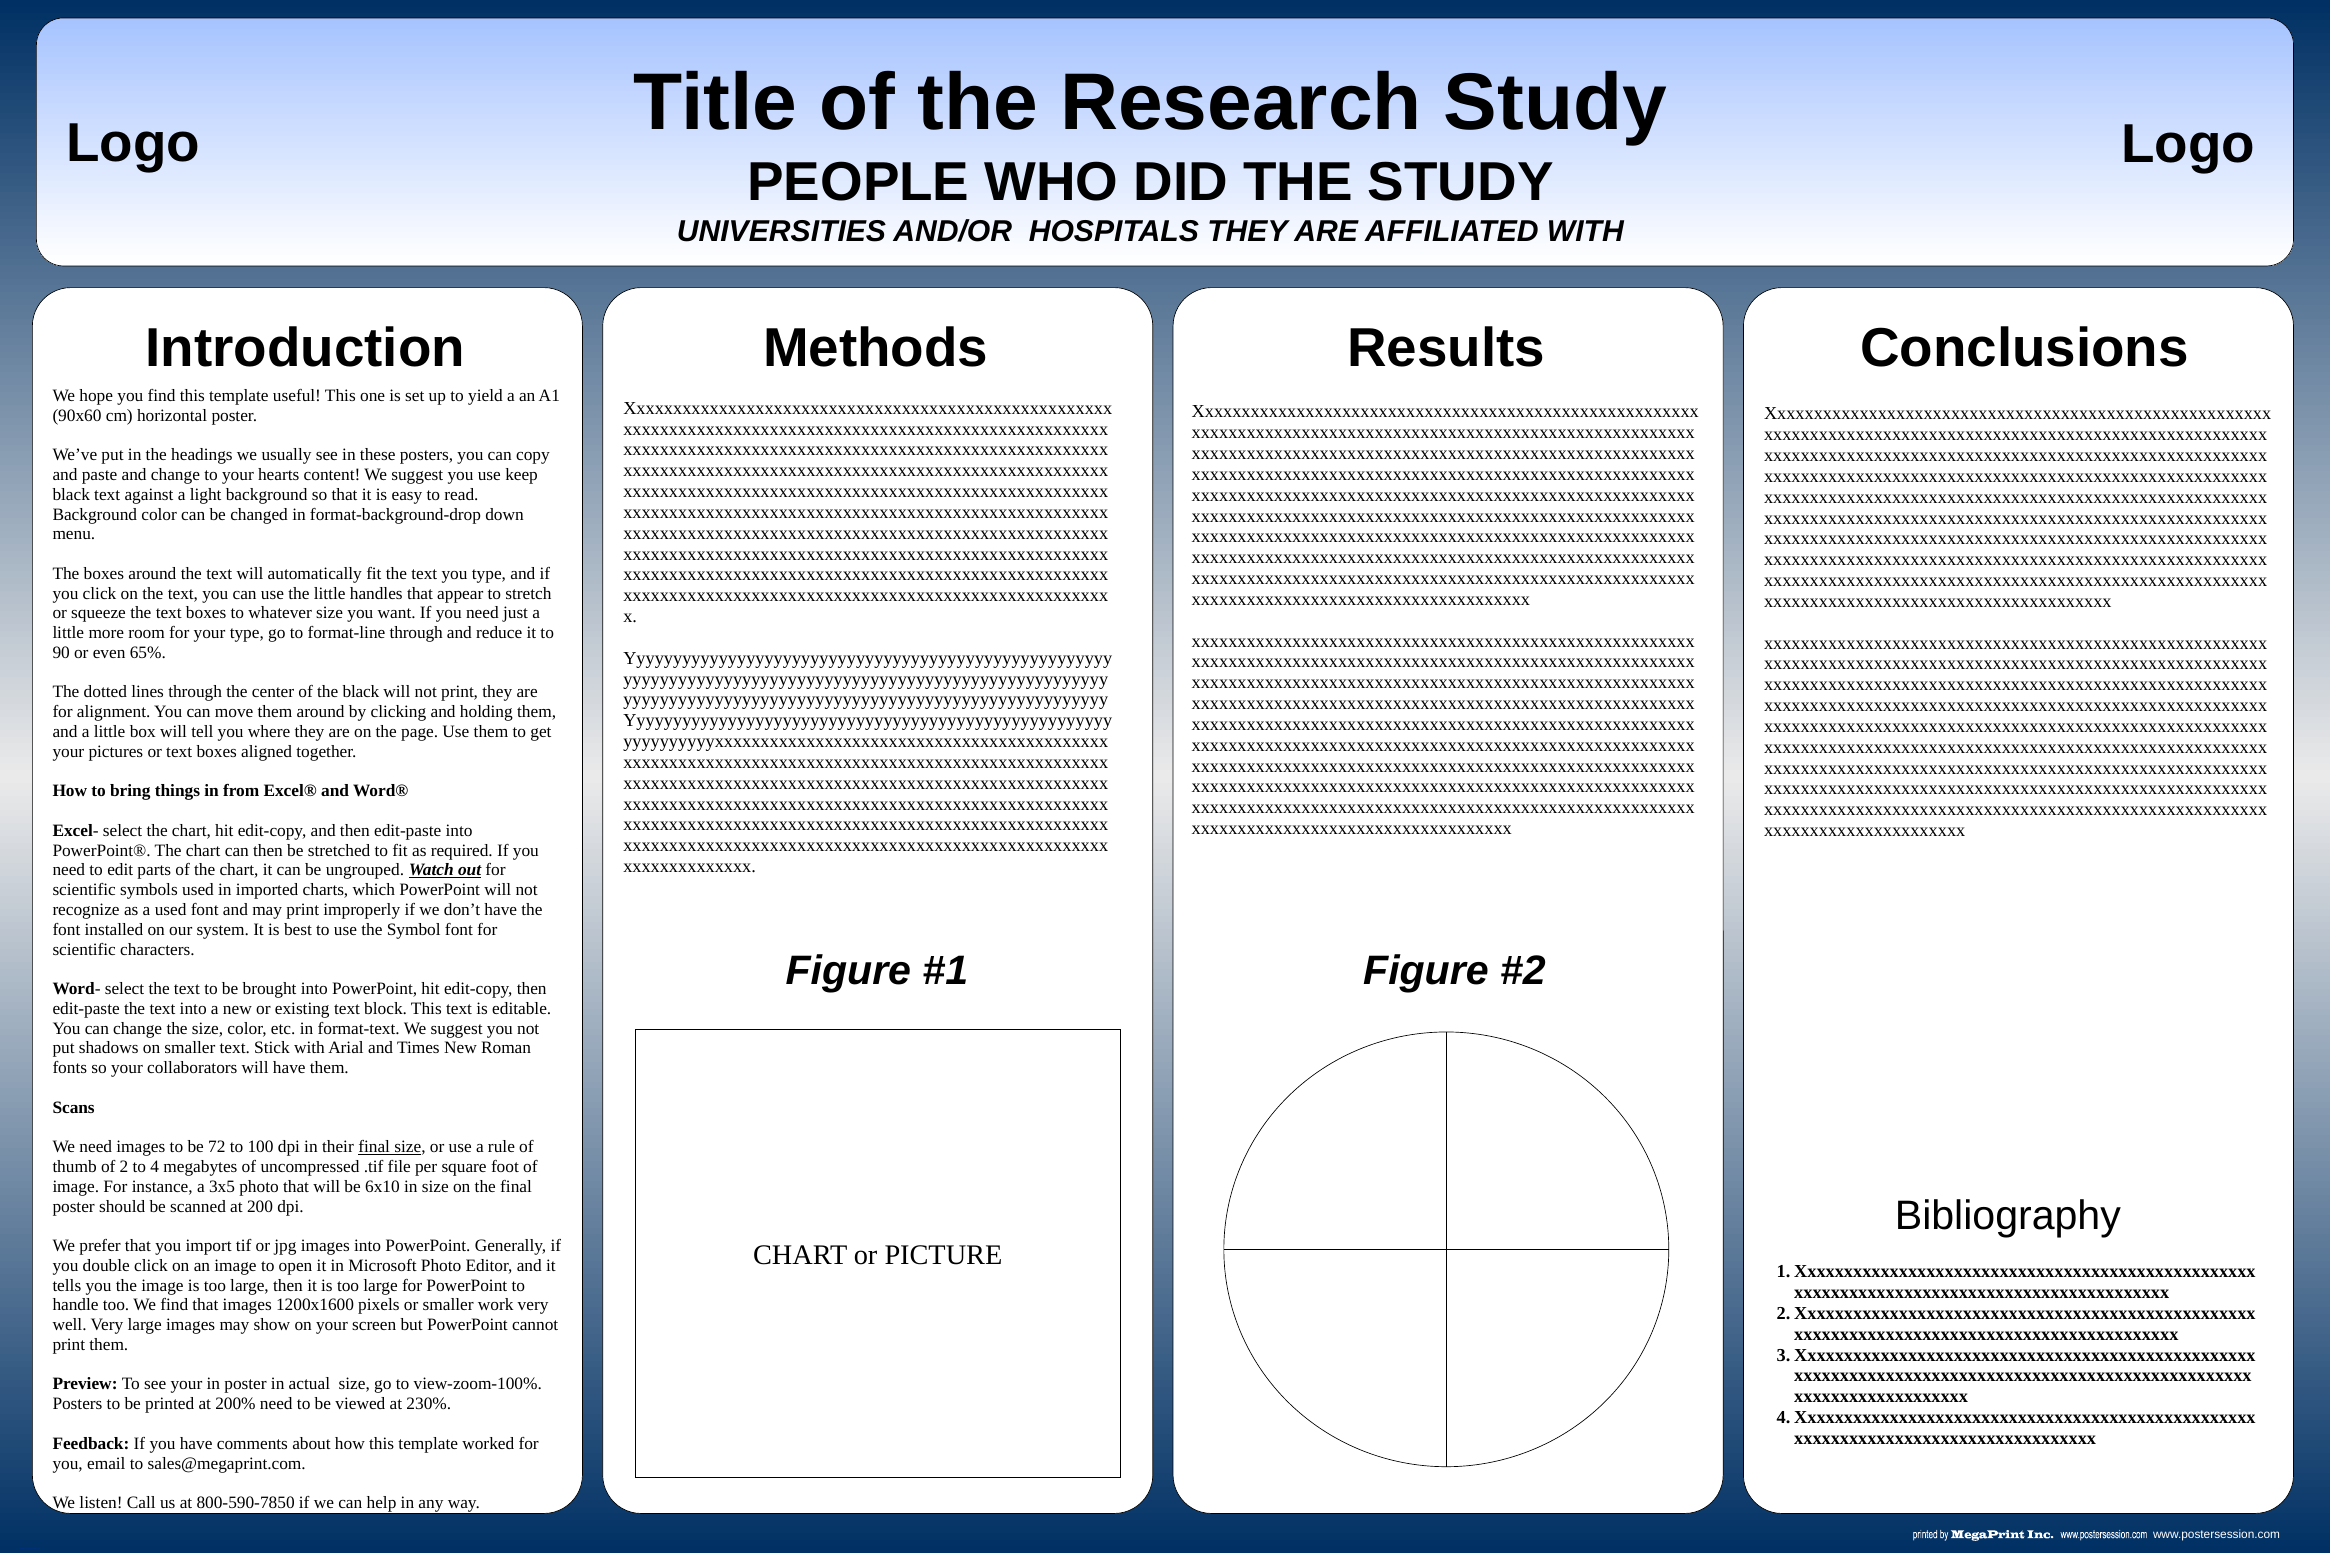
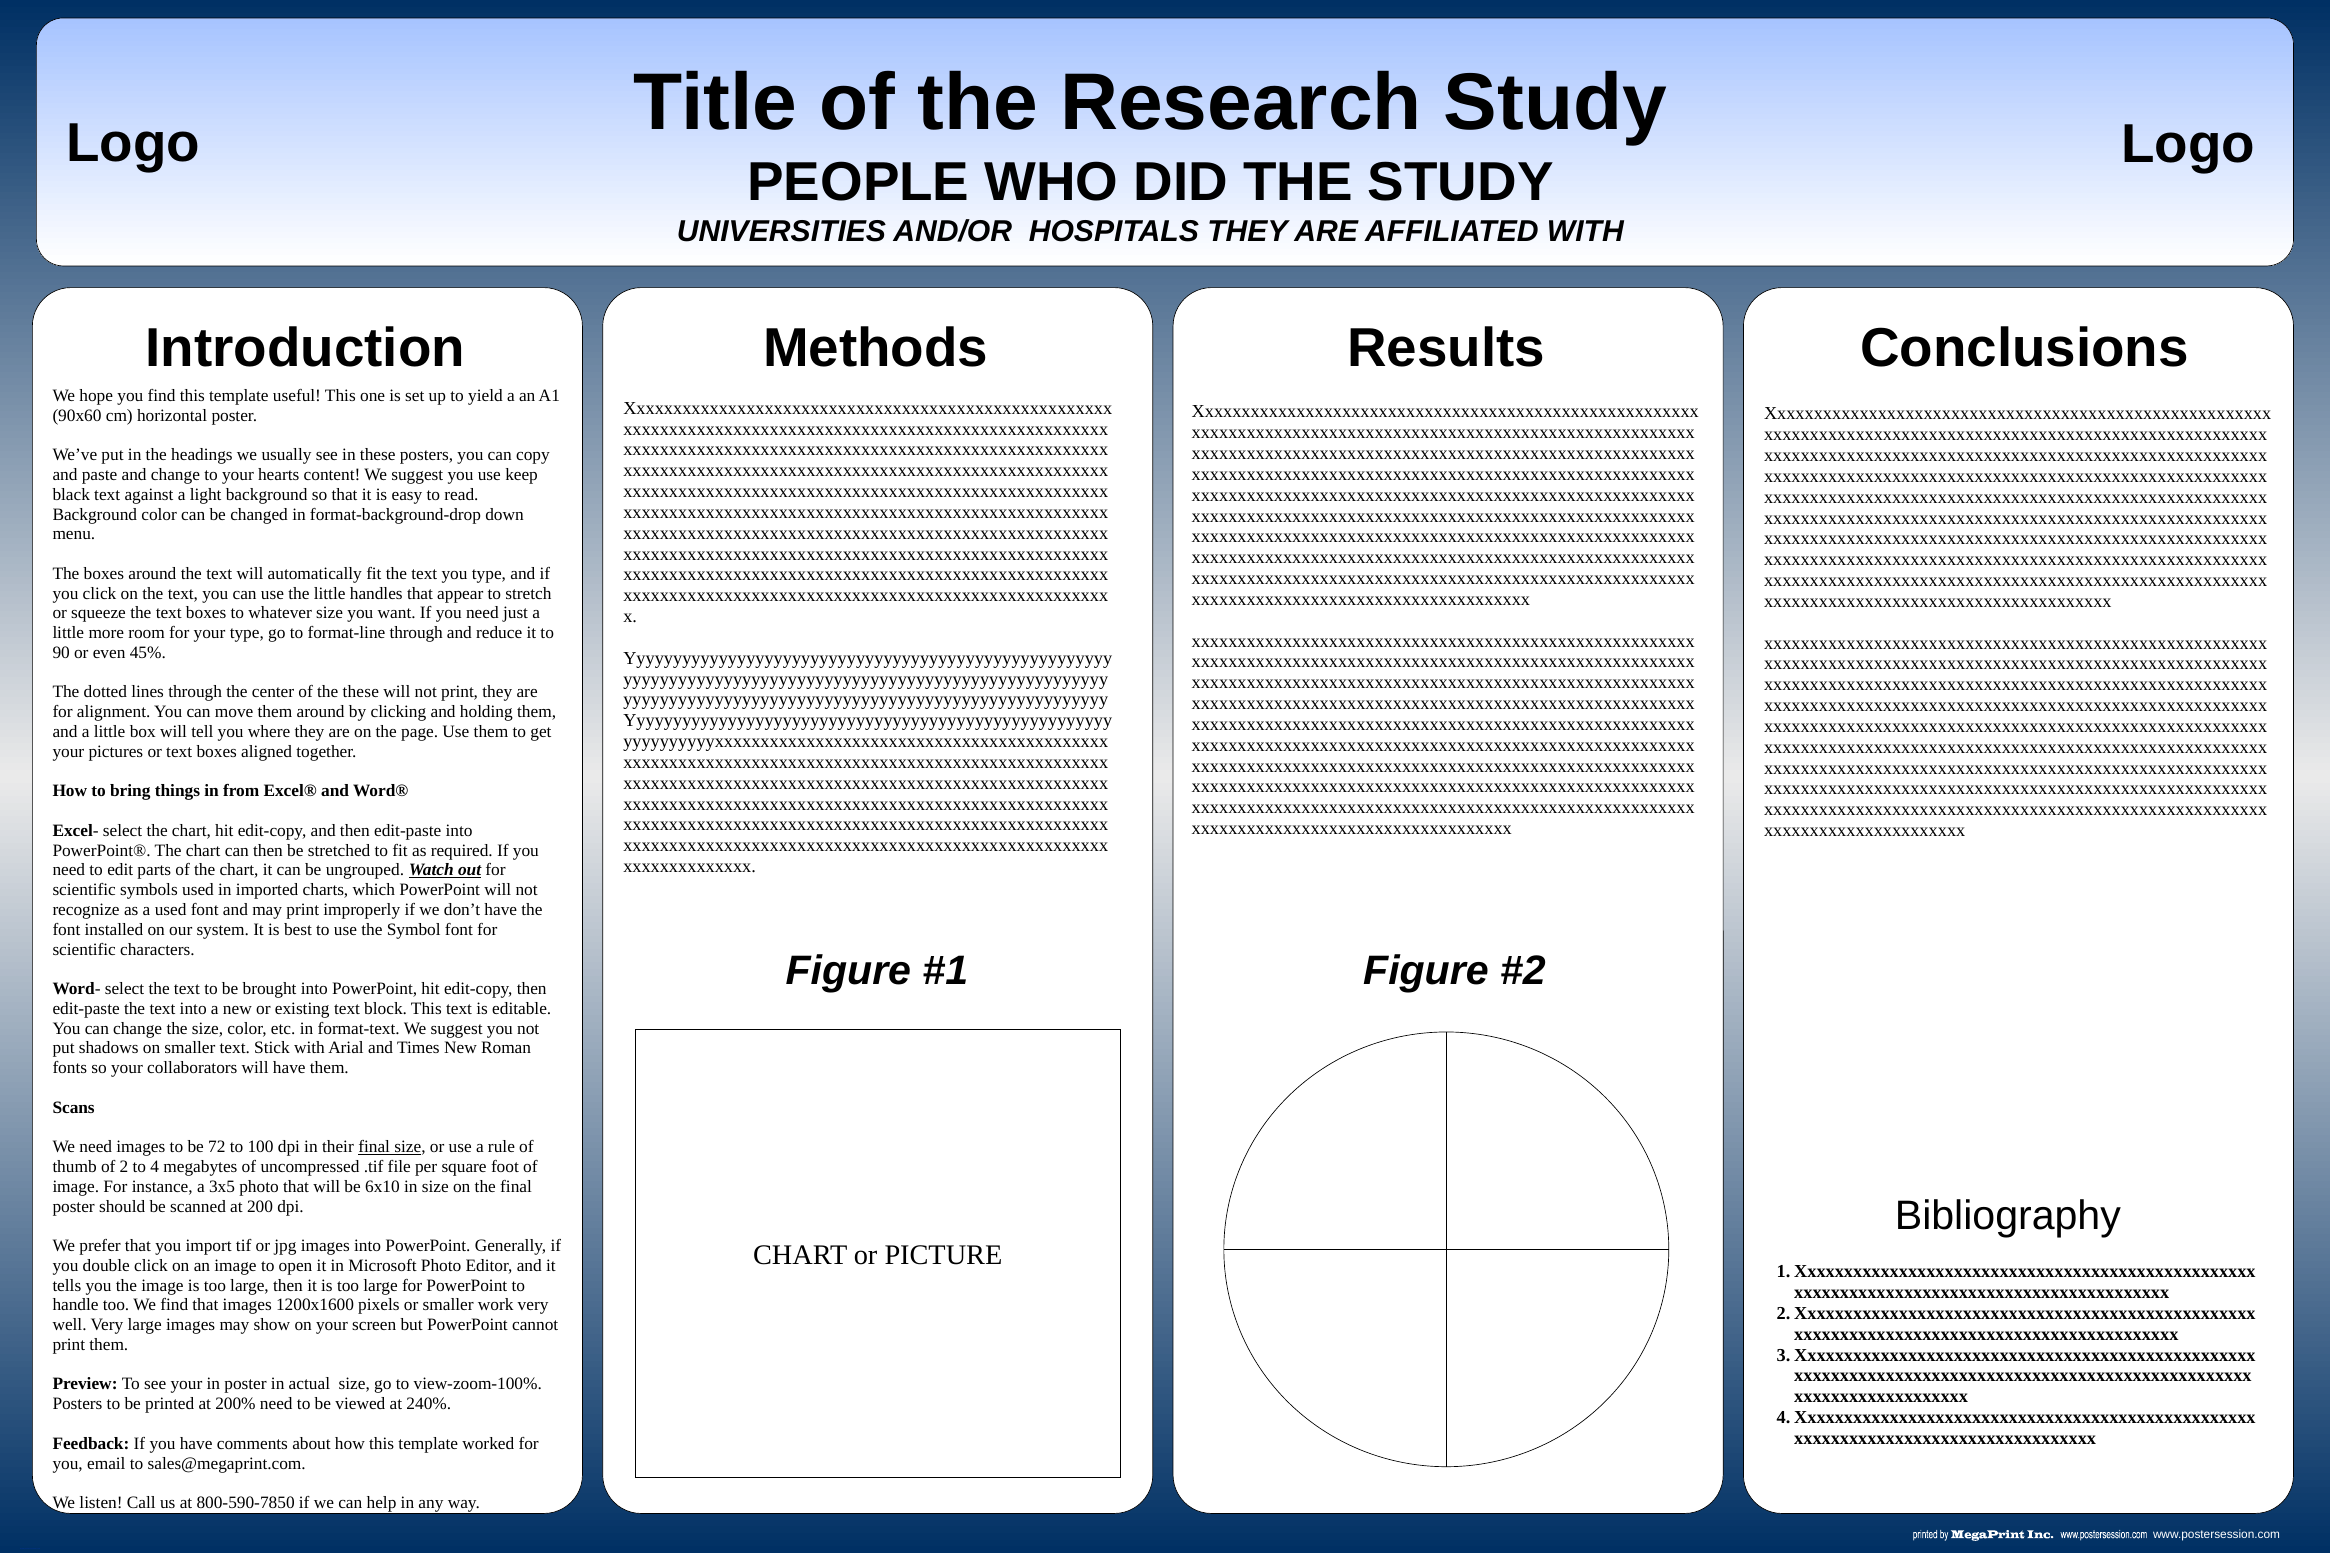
65%: 65% -> 45% (148, 653)
the black: black -> these (361, 692)
230%: 230% -> 240% (429, 1404)
